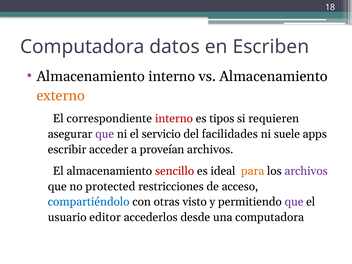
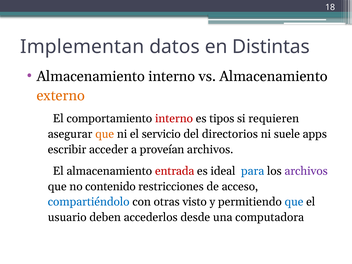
Computadora: Computadora -> Implementan (82, 47)
Escriben: Escriben -> Distintas (271, 47)
correspondiente: correspondiente -> comportamiento (109, 119)
que colour: purple -> orange (105, 134)
facilidades: facilidades -> directorios (230, 134)
sencillo: sencillo -> entrada (175, 171)
para colour: orange -> blue (253, 171)
protected: protected -> contenido (110, 186)
que colour: purple -> blue (294, 202)
editor: editor -> deben (105, 217)
